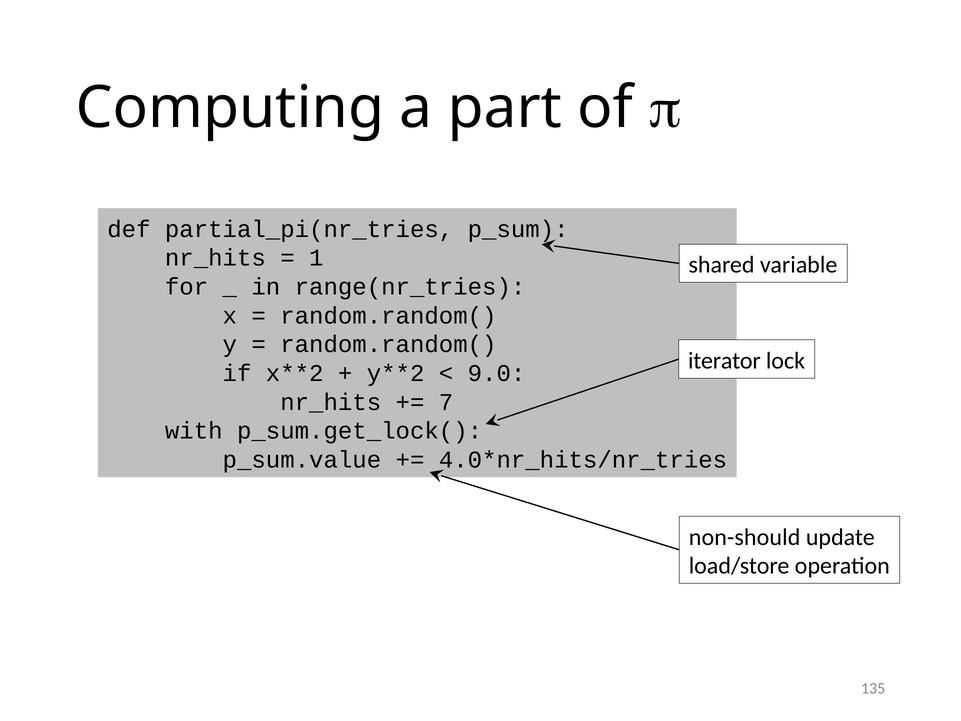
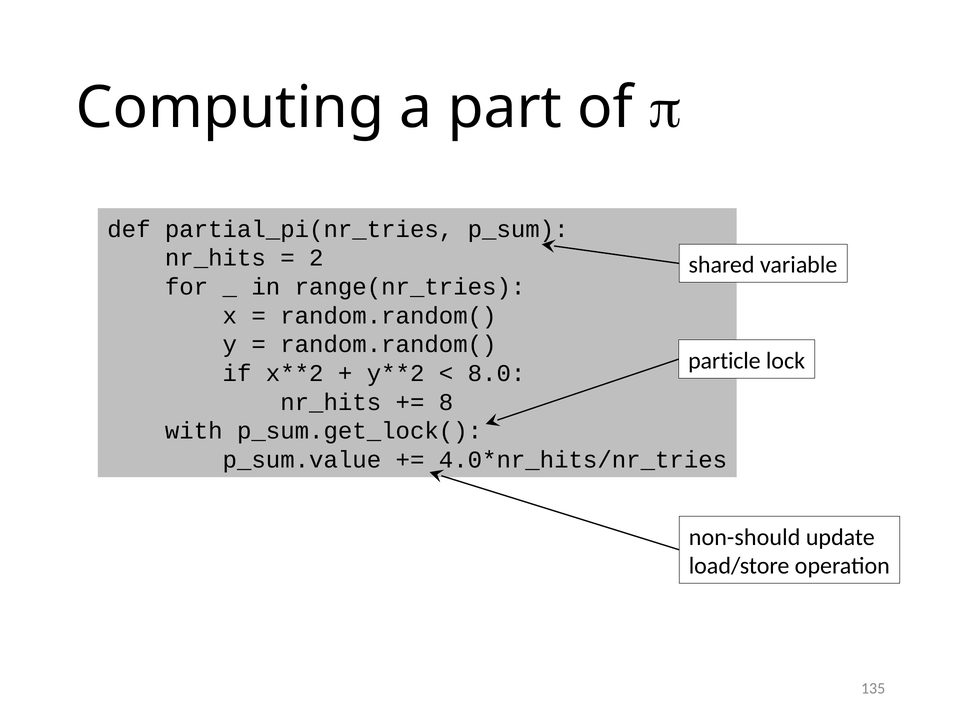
1: 1 -> 2 (316, 258)
iterator: iterator -> particle (724, 361)
9.0: 9.0 -> 8.0 (497, 373)
7: 7 -> 8 (446, 402)
